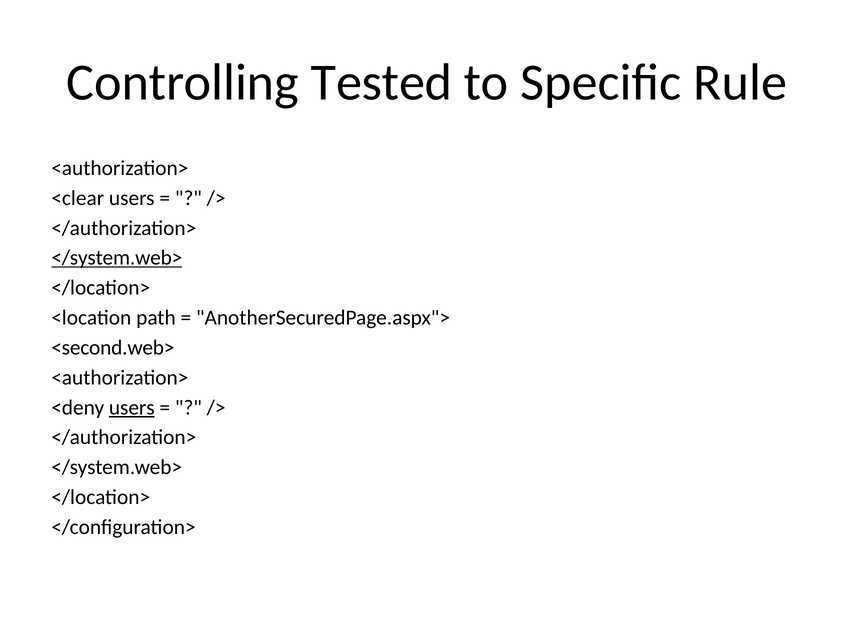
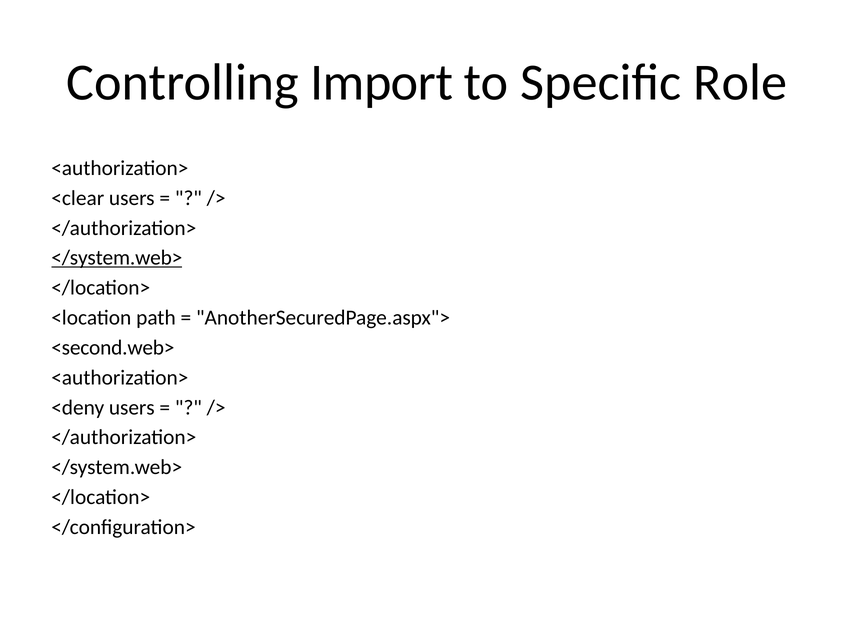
Tested: Tested -> Import (382, 83)
Rule: Rule -> Role (740, 83)
users underline: present -> none (132, 408)
